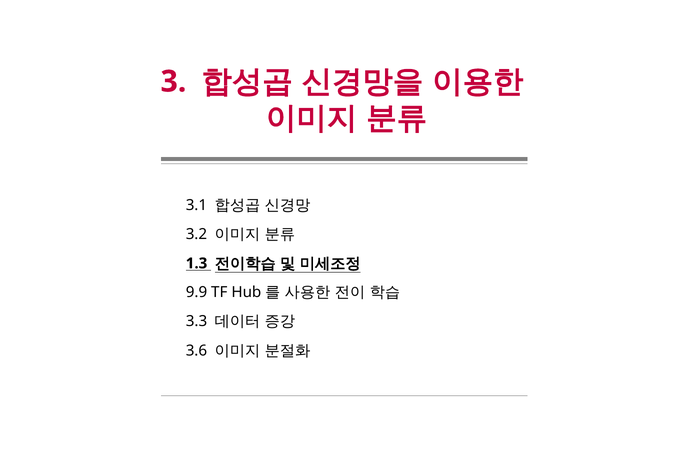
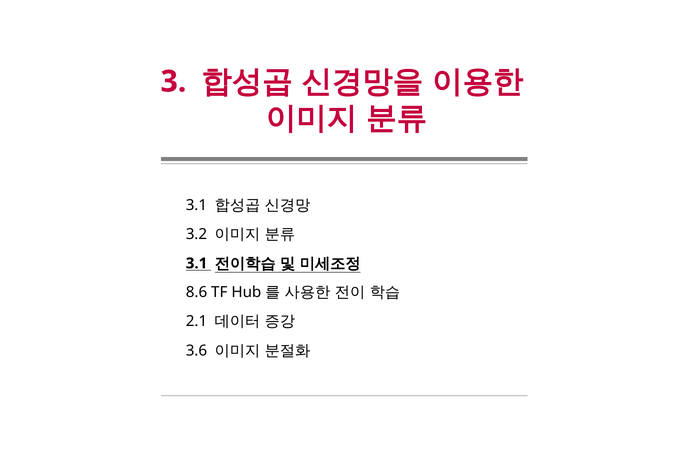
1.3: 1.3 -> 3.1 (197, 263)
9.9: 9.9 -> 8.6 (196, 292)
3.3: 3.3 -> 2.1 (196, 321)
